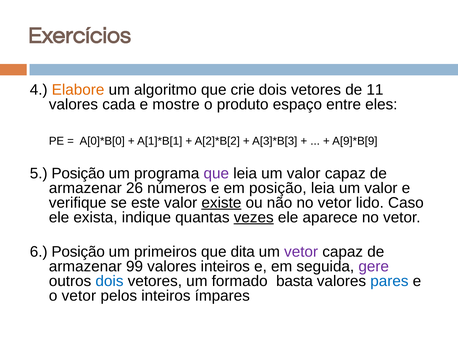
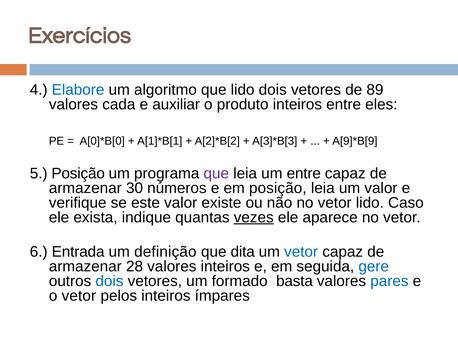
Elabore colour: orange -> blue (78, 90)
que crie: crie -> lido (243, 90)
11: 11 -> 89 (375, 90)
mostre: mostre -> auxiliar (176, 105)
produto espaço: espaço -> inteiros (297, 105)
valor: valor -> entre (304, 174)
26: 26 -> 30 (135, 188)
existe underline: present -> none (221, 203)
6 Posição: Posição -> Entrada (78, 252)
primeiros: primeiros -> definição (165, 252)
vetor colour: purple -> blue (301, 252)
99: 99 -> 28 (135, 267)
gere colour: purple -> blue (374, 267)
